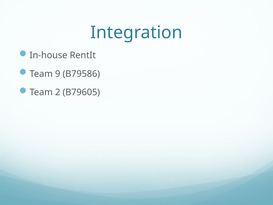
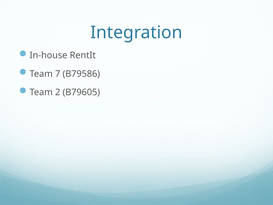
9: 9 -> 7 (58, 74)
